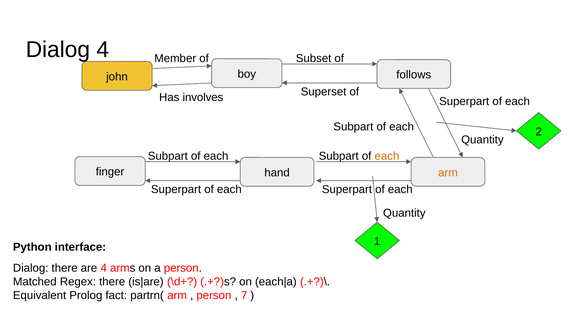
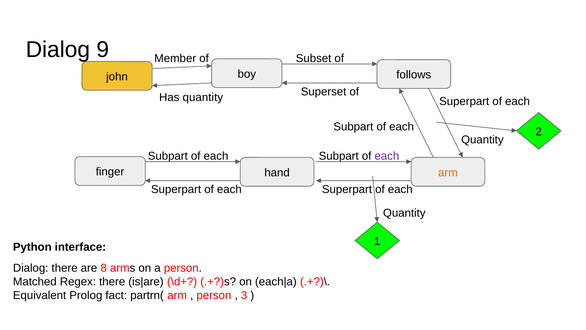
Dialog 4: 4 -> 9 (103, 50)
Has involves: involves -> quantity (203, 97)
each colour: orange -> purple (387, 156)
are 4: 4 -> 8 (104, 268)
7: 7 -> 3 (244, 295)
